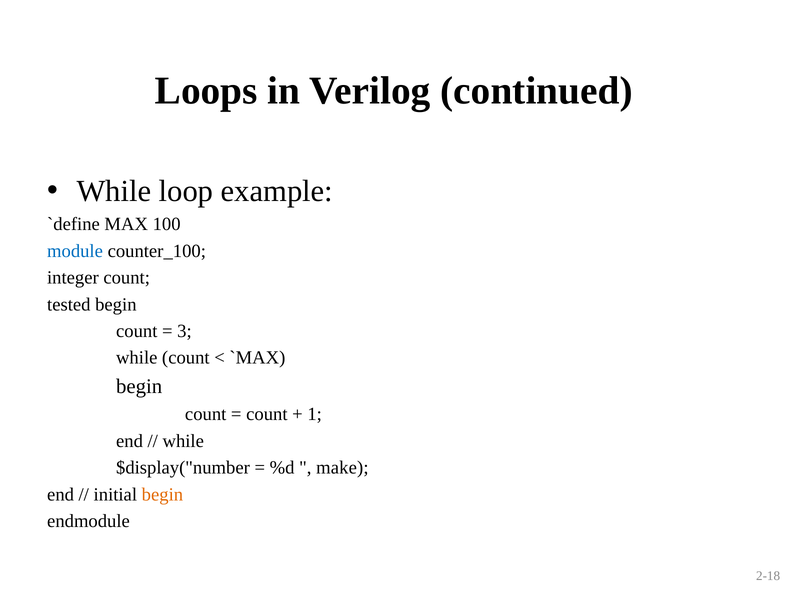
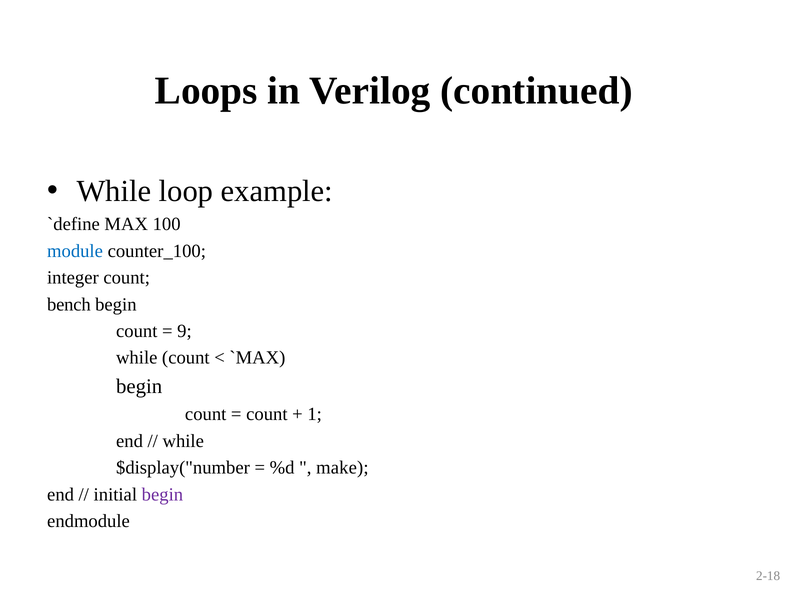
tested: tested -> bench (69, 304)
3: 3 -> 9 (184, 331)
begin colour: orange -> purple (162, 494)
